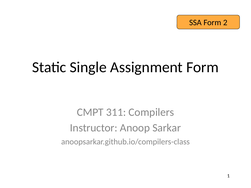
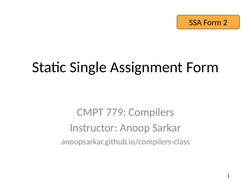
311: 311 -> 779 (116, 112)
